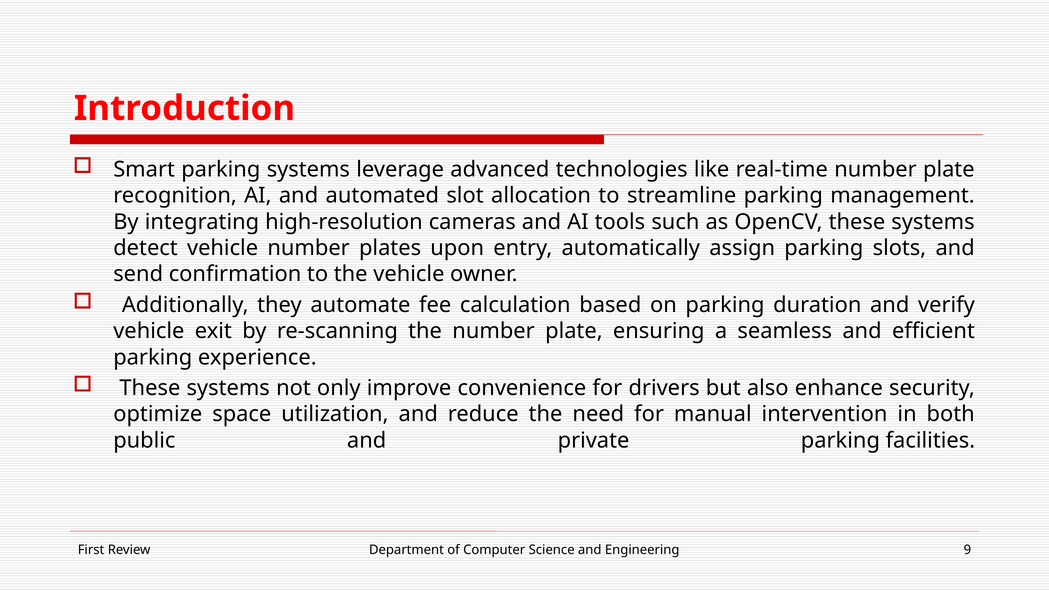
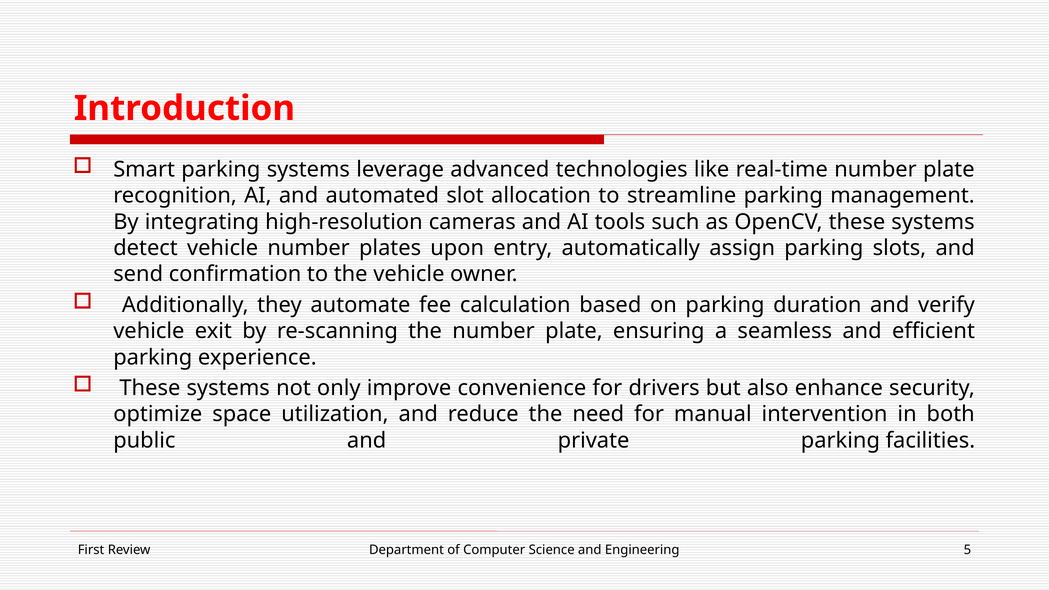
9: 9 -> 5 (967, 550)
